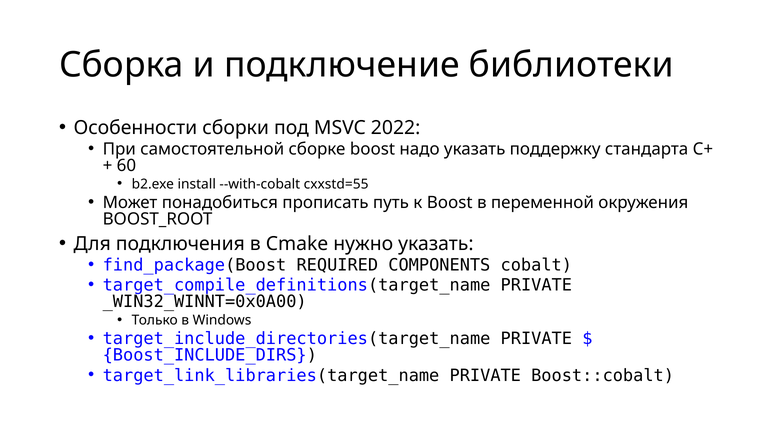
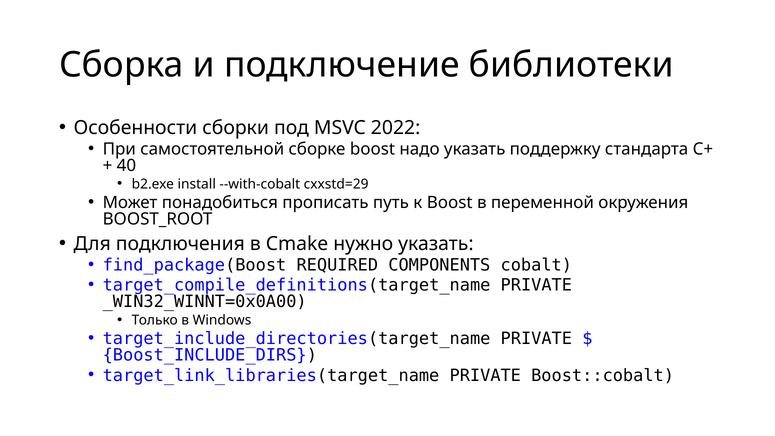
60: 60 -> 40 (126, 165)
cxxstd=55: cxxstd=55 -> cxxstd=29 (336, 184)
